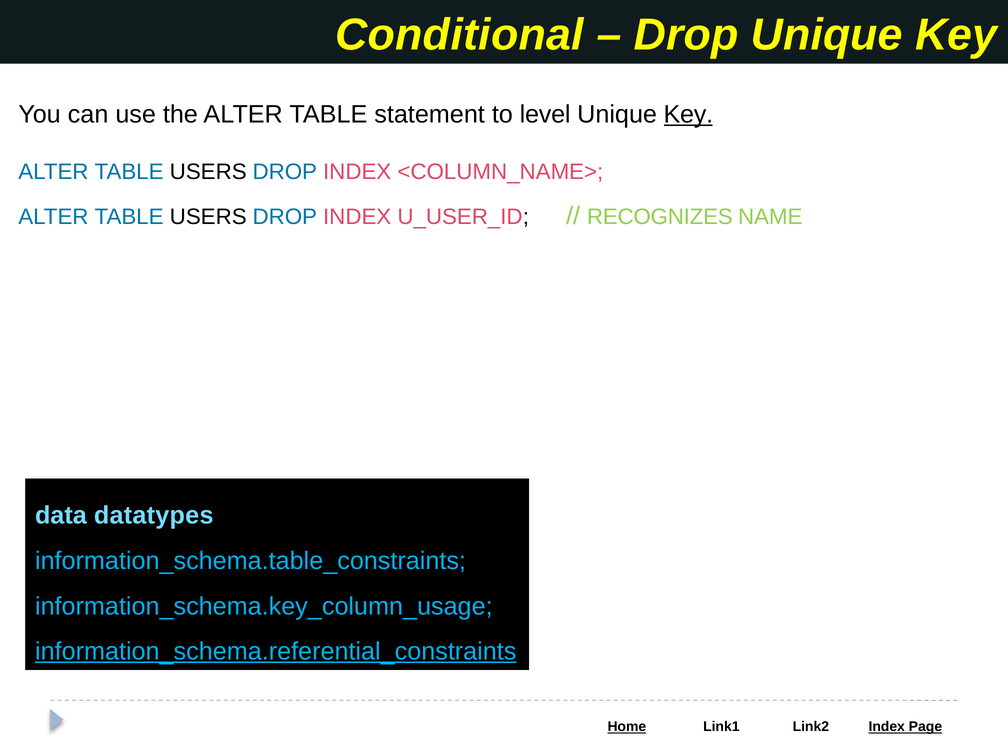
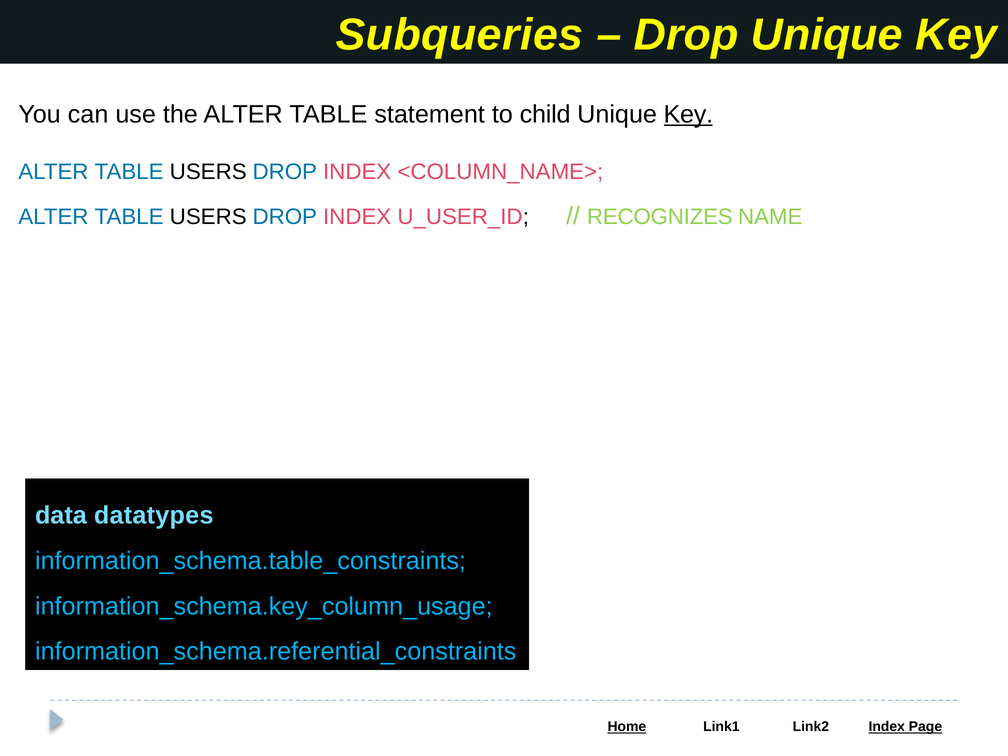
Conditional: Conditional -> Subqueries (459, 35)
level: level -> child (545, 114)
information_schema.referential_constraints underline: present -> none (276, 652)
